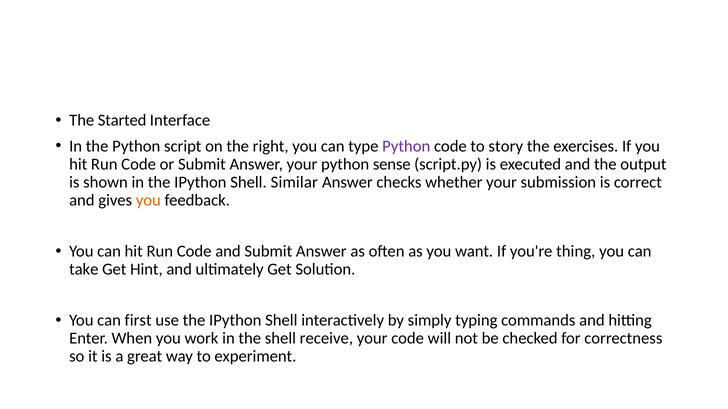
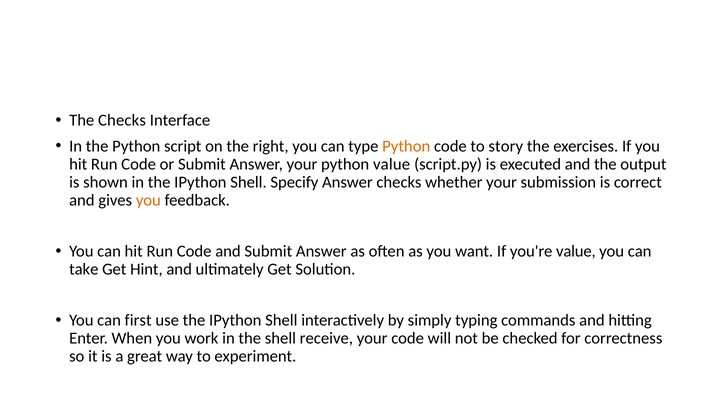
The Started: Started -> Checks (122, 121)
Python colour: purple -> orange (406, 146)
python sense: sense -> value (392, 164)
Similar: Similar -> Specify (294, 182)
you're thing: thing -> value (576, 251)
